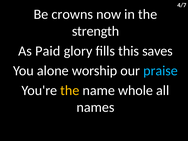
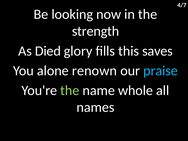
crowns: crowns -> looking (72, 14)
Paid: Paid -> Died (48, 51)
worship: worship -> renown (94, 71)
the colour: yellow -> light green (70, 90)
